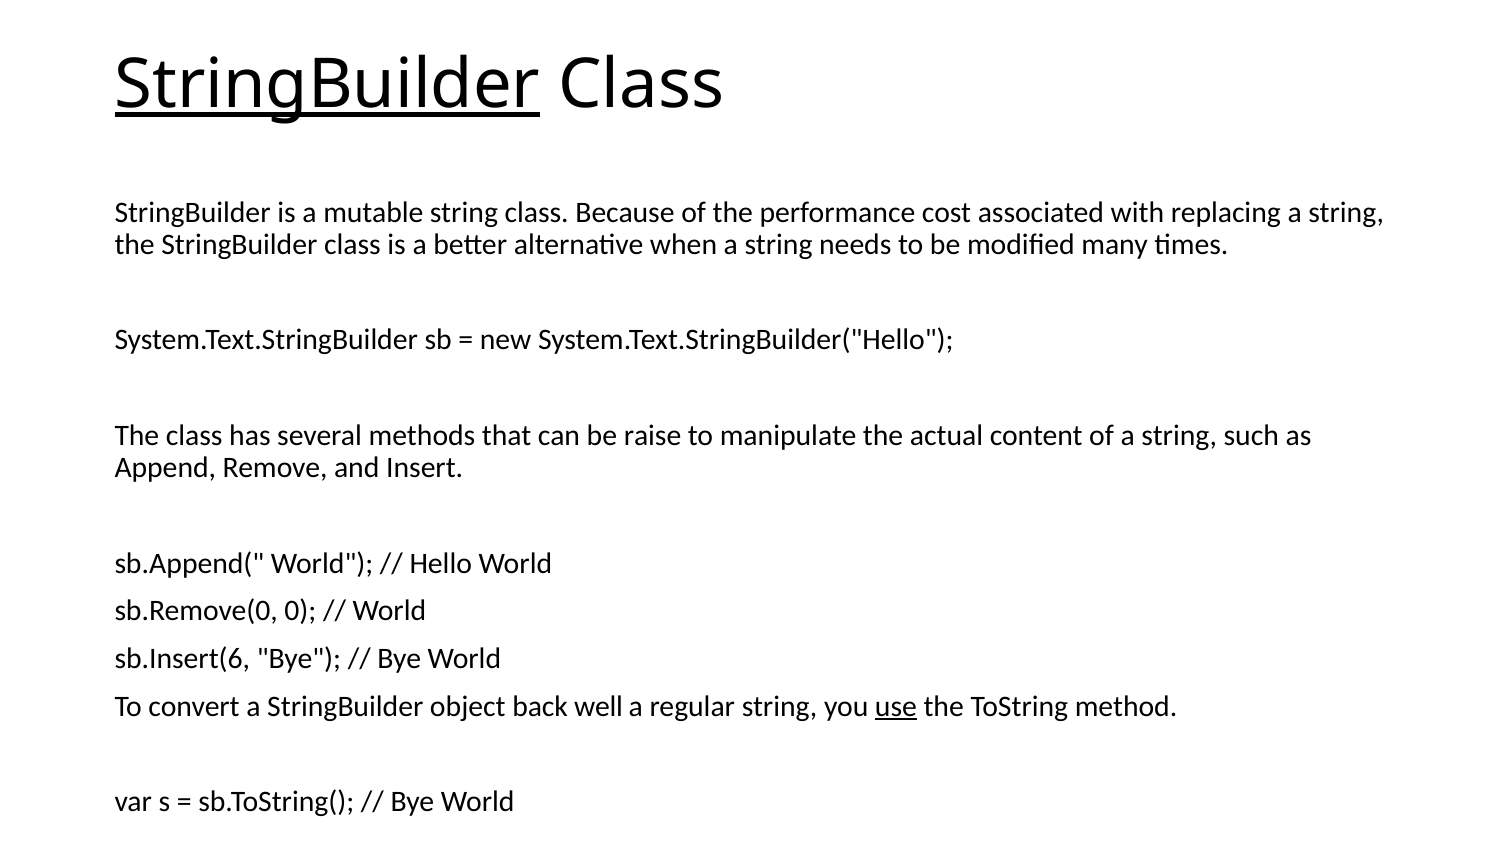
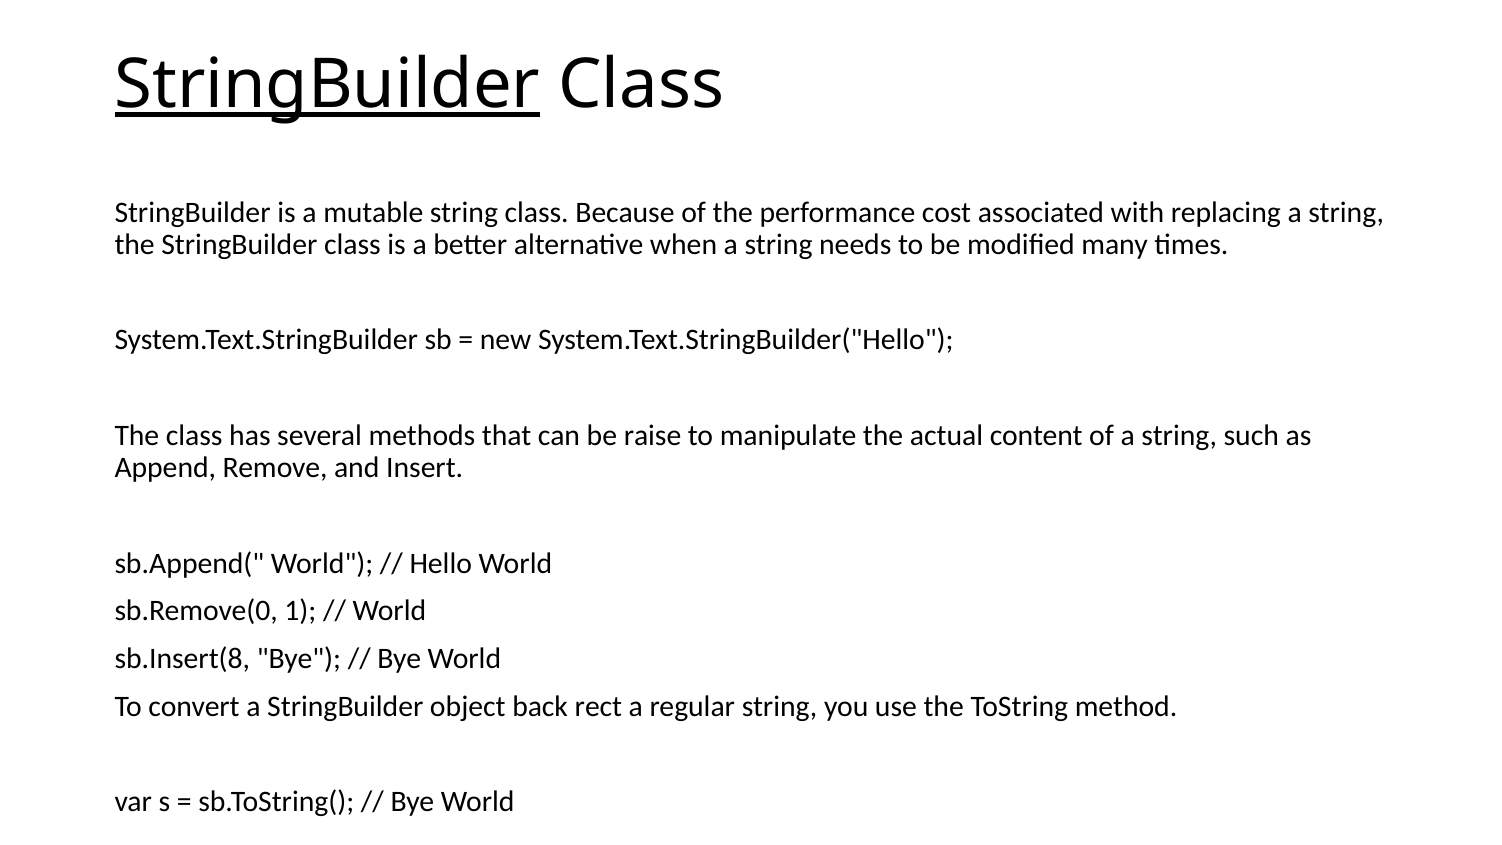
0: 0 -> 1 (300, 611)
sb.Insert(6: sb.Insert(6 -> sb.Insert(8 (182, 659)
well: well -> rect (598, 706)
use underline: present -> none (896, 706)
